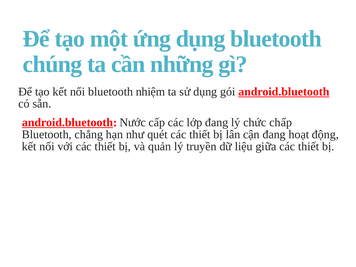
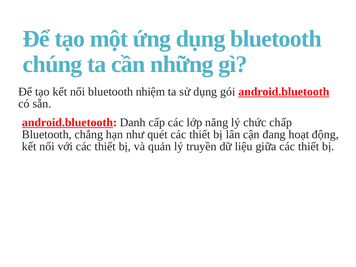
Nước: Nước -> Danh (133, 122)
lớp đang: đang -> năng (217, 122)
